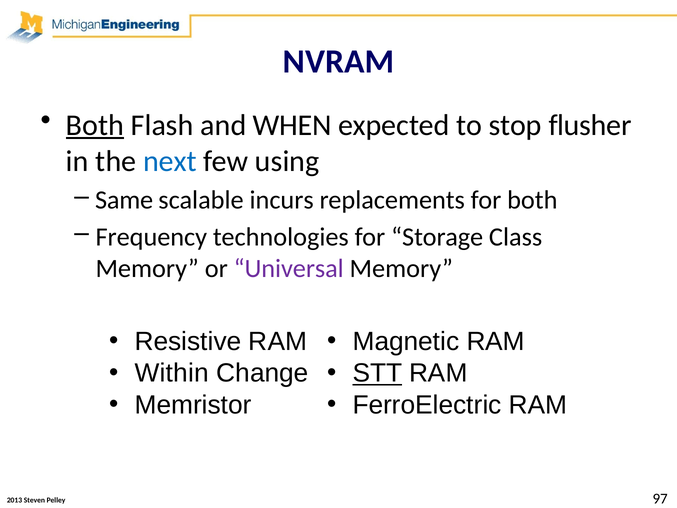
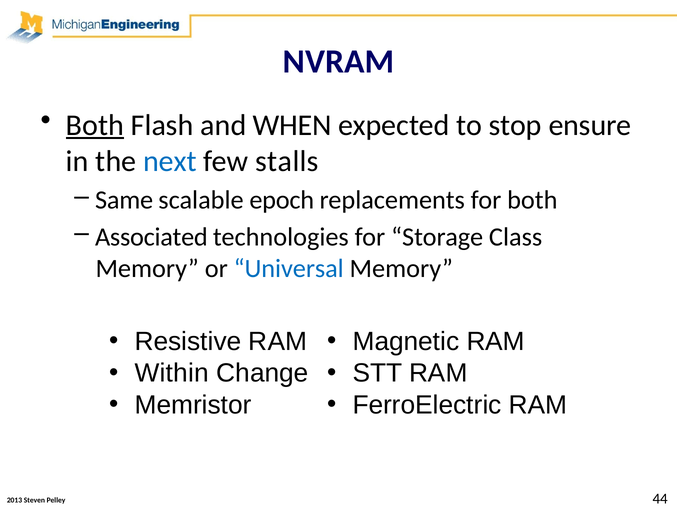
flusher: flusher -> ensure (590, 125)
using: using -> stalls (287, 161)
incurs: incurs -> epoch (282, 200)
Frequency: Frequency -> Associated (151, 237)
Universal colour: purple -> blue (289, 269)
STT underline: present -> none (377, 373)
97: 97 -> 44 (660, 499)
